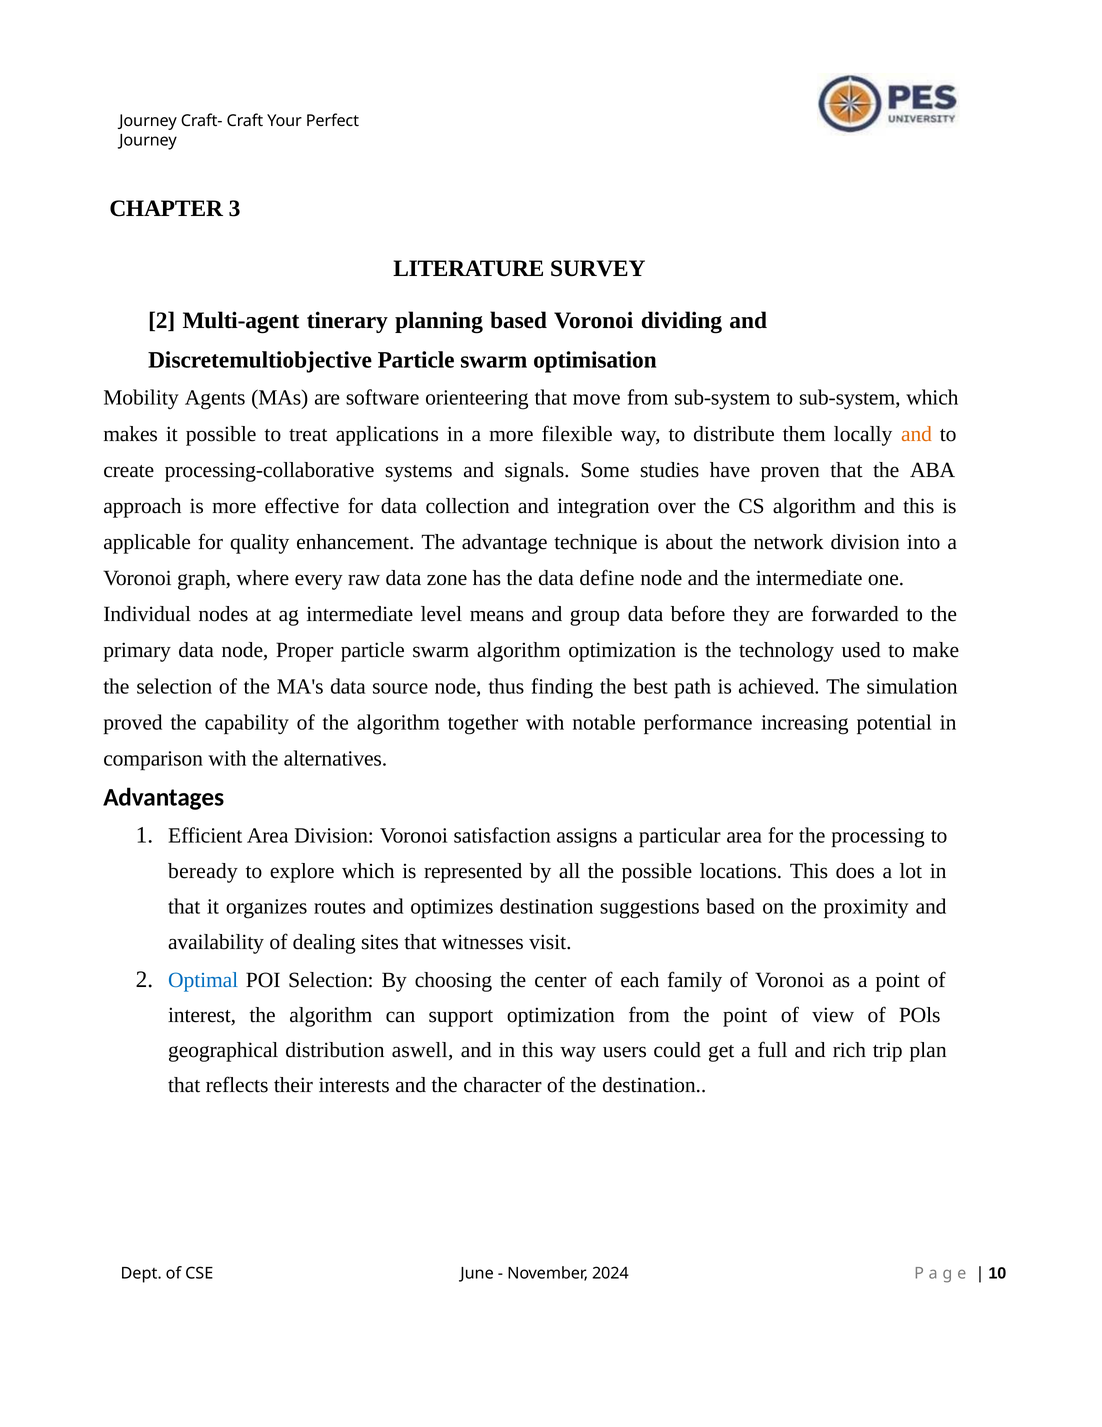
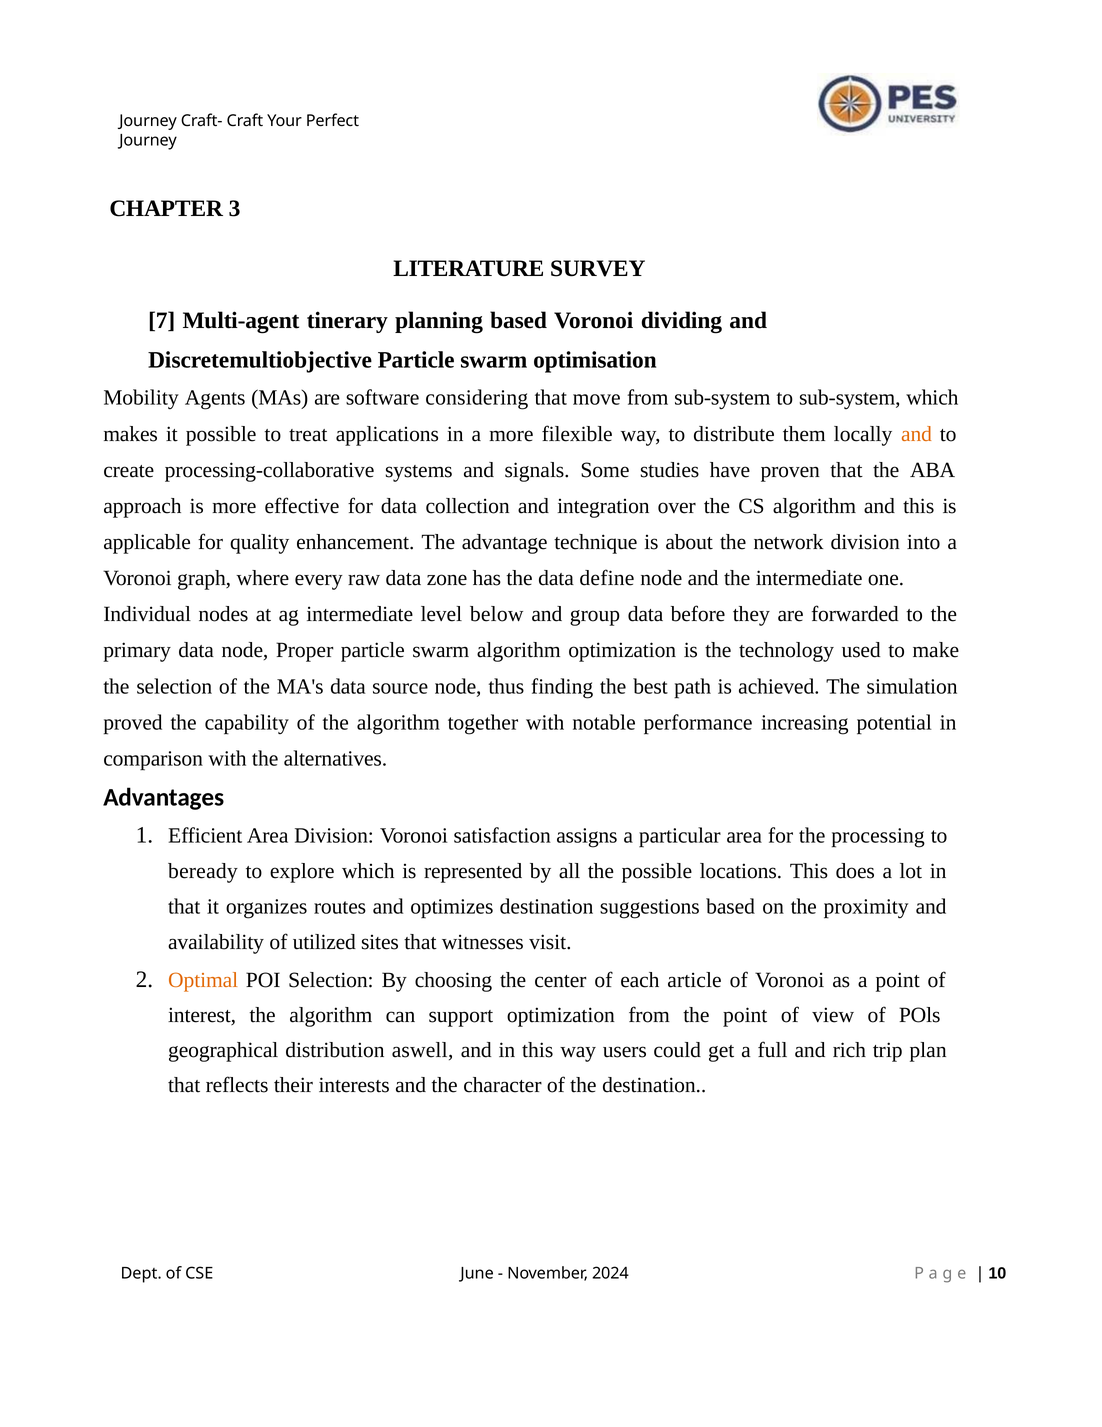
2: 2 -> 7 (162, 320)
orienteering: orienteering -> considering (477, 398)
means: means -> below (497, 614)
dealing: dealing -> utilized (324, 942)
Optimal colour: blue -> orange (203, 980)
family: family -> article (694, 980)
